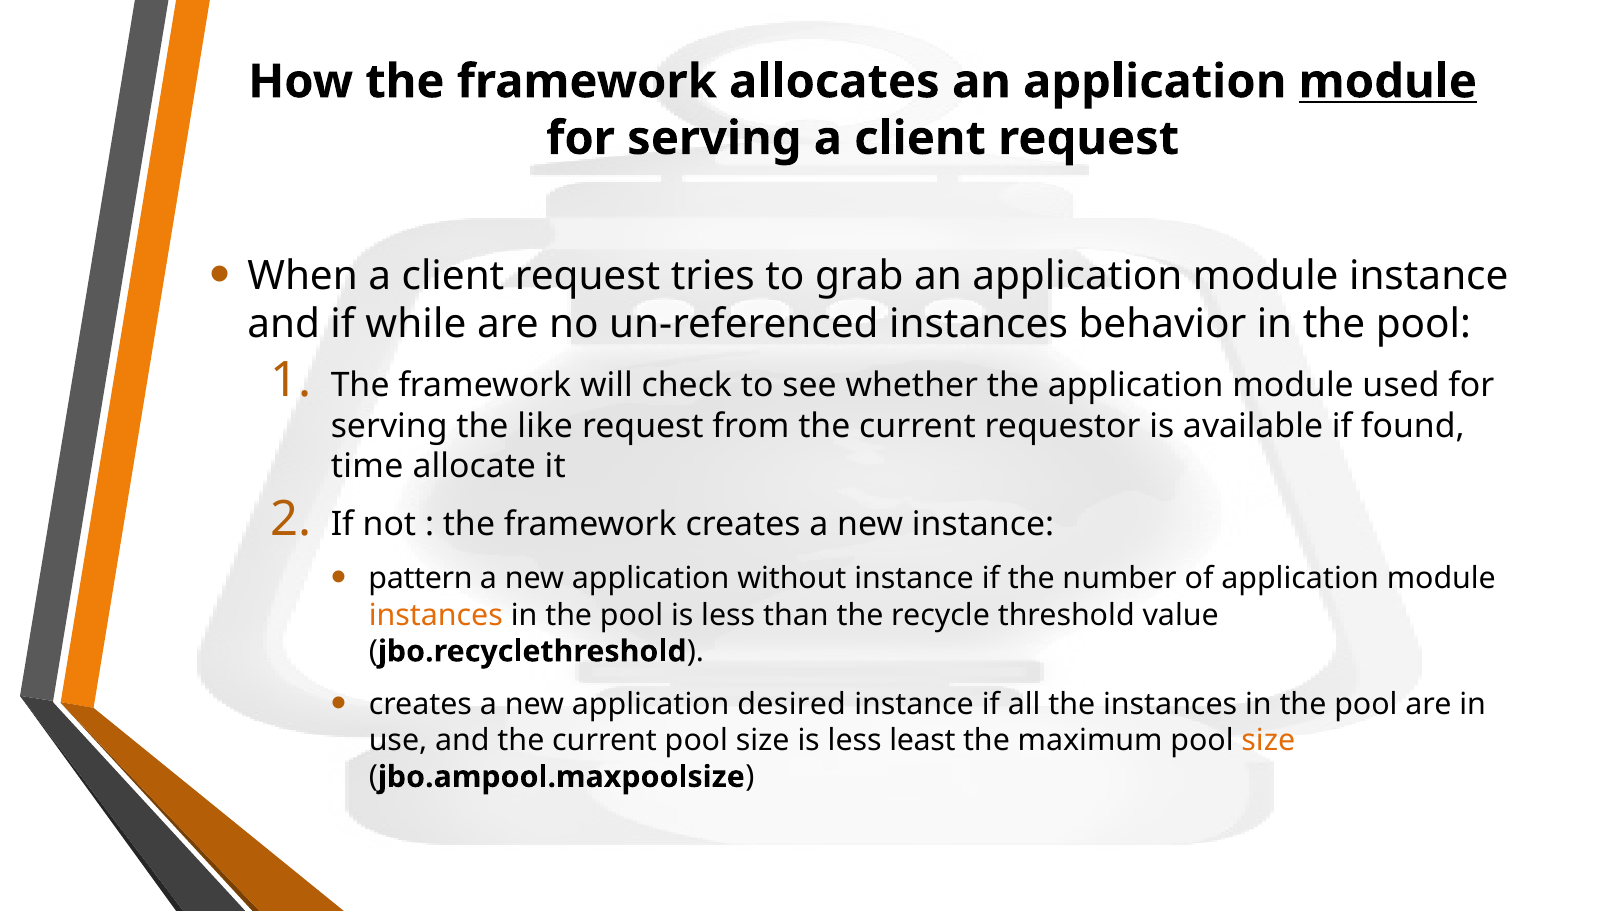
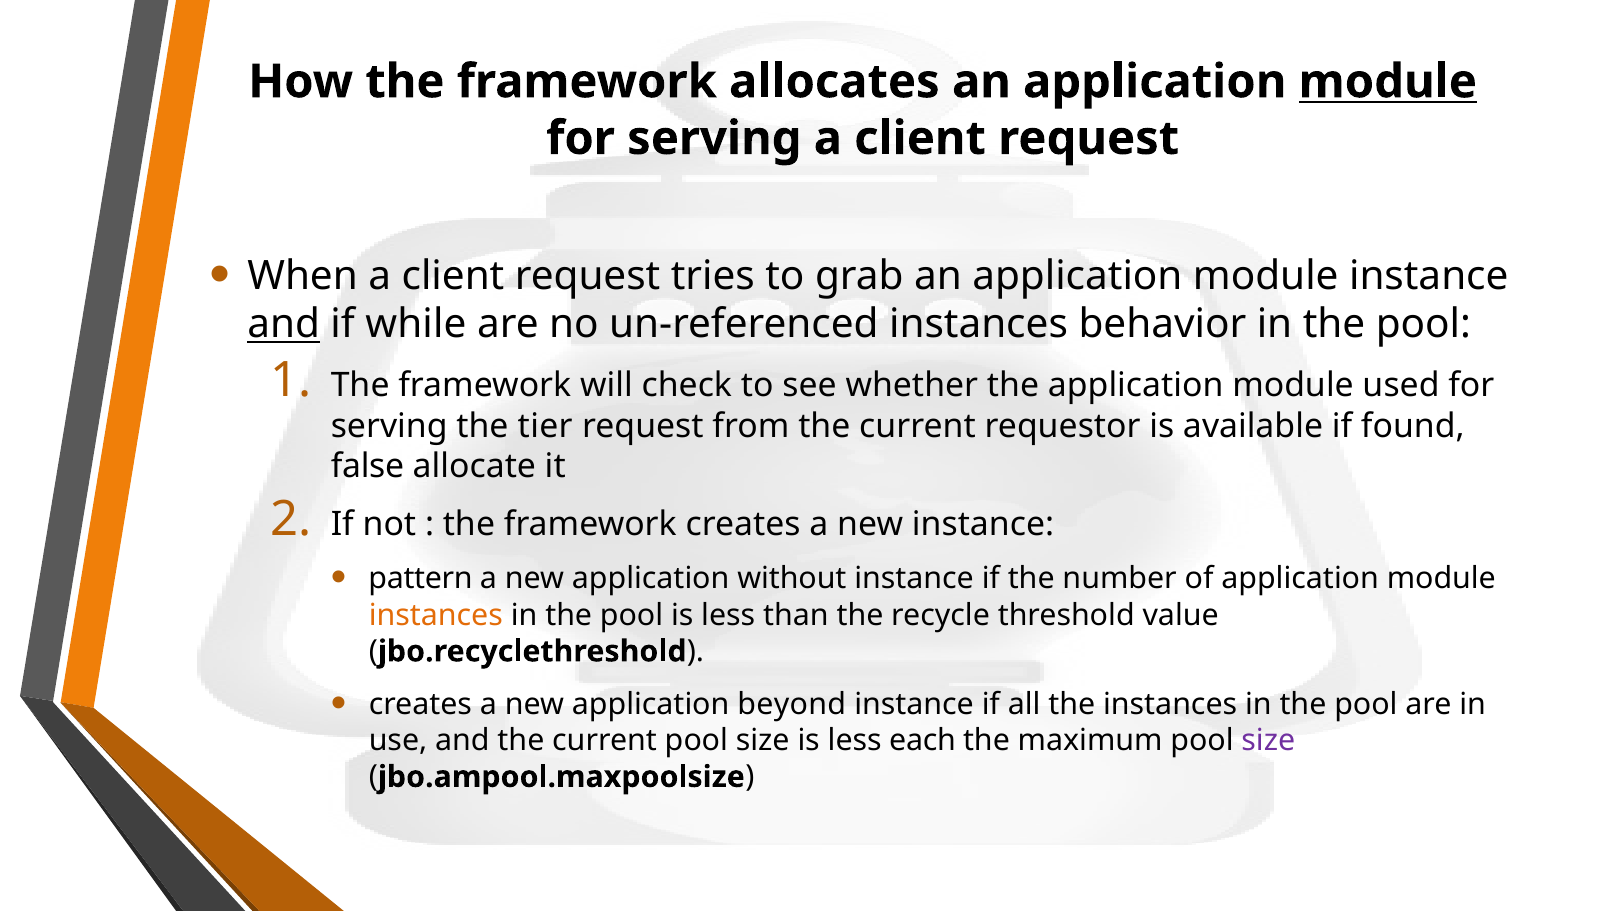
and underline: none -> present (284, 325)
like: like -> tier (545, 426)
time: time -> false (367, 467)
desired: desired -> beyond (792, 704)
least: least -> each (923, 741)
size colour: orange -> purple (1268, 741)
